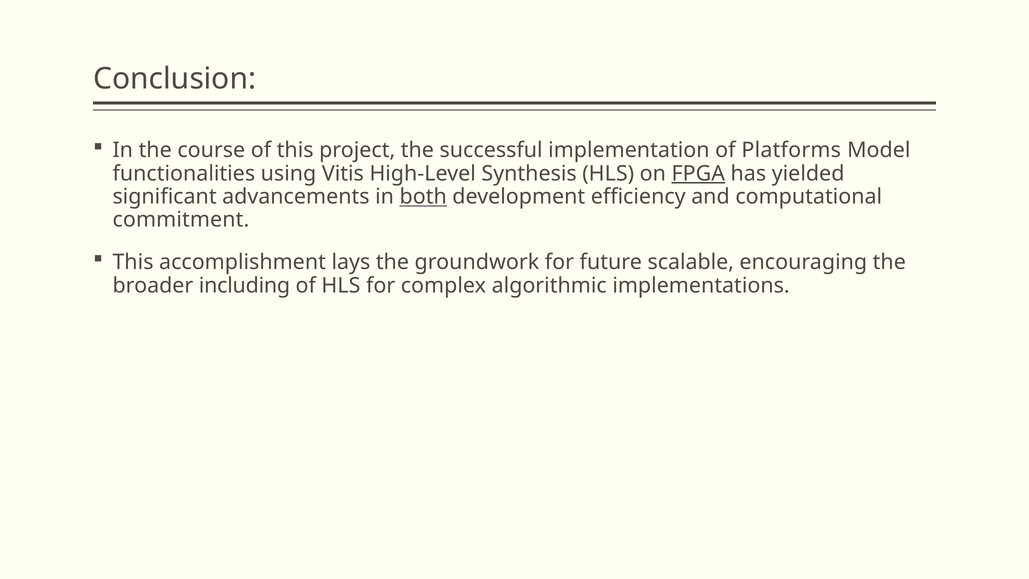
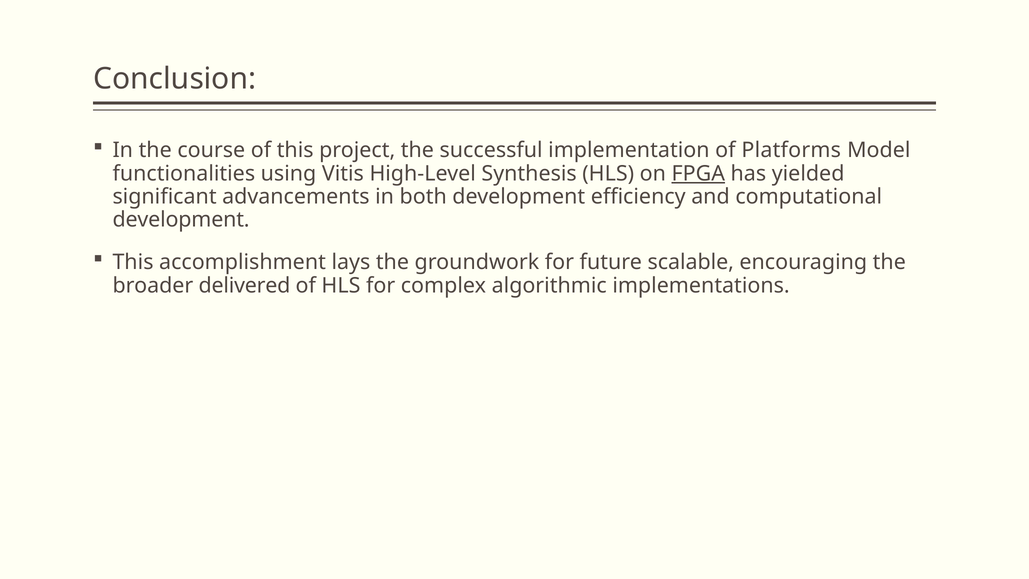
both underline: present -> none (423, 197)
commitment: commitment -> development (181, 220)
including: including -> delivered (245, 285)
